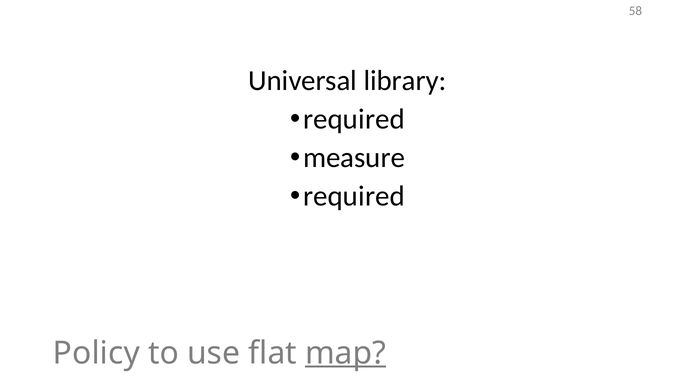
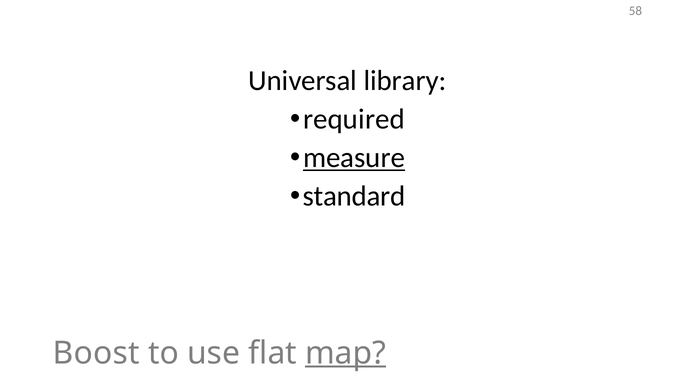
measure underline: none -> present (354, 158)
required: required -> standard (354, 196)
Policy: Policy -> Boost (96, 353)
